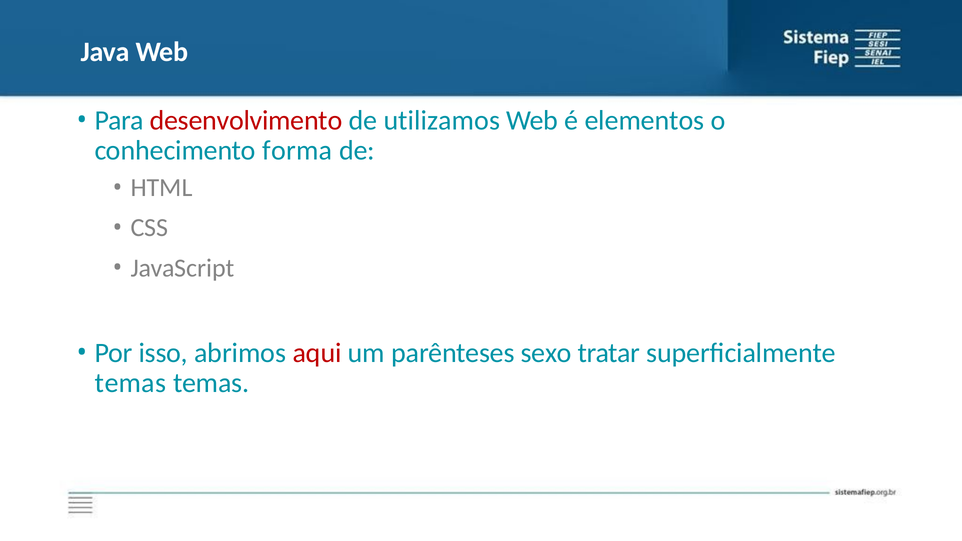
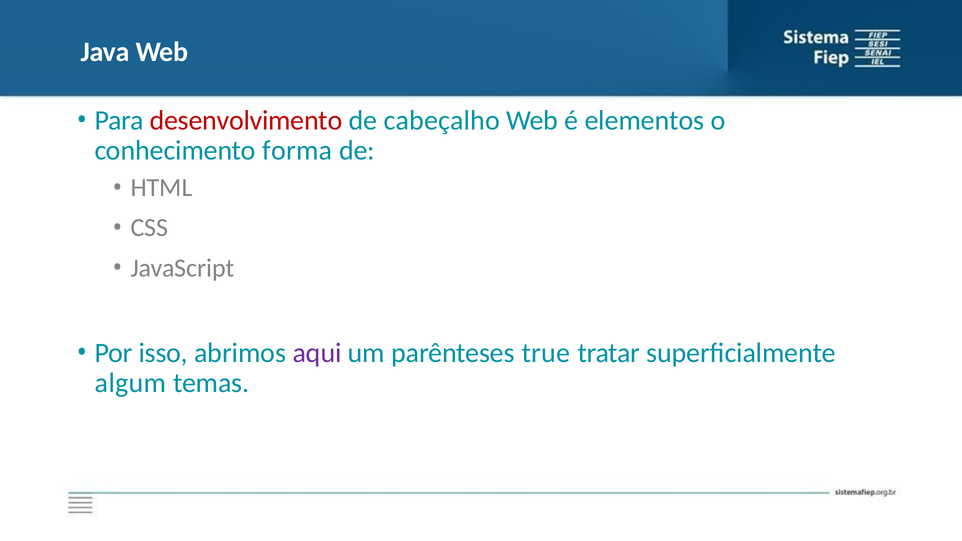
utilizamos: utilizamos -> cabeçalho (442, 120)
aqui colour: red -> purple (317, 353)
sexo: sexo -> true (546, 353)
temas: temas -> algum (131, 383)
